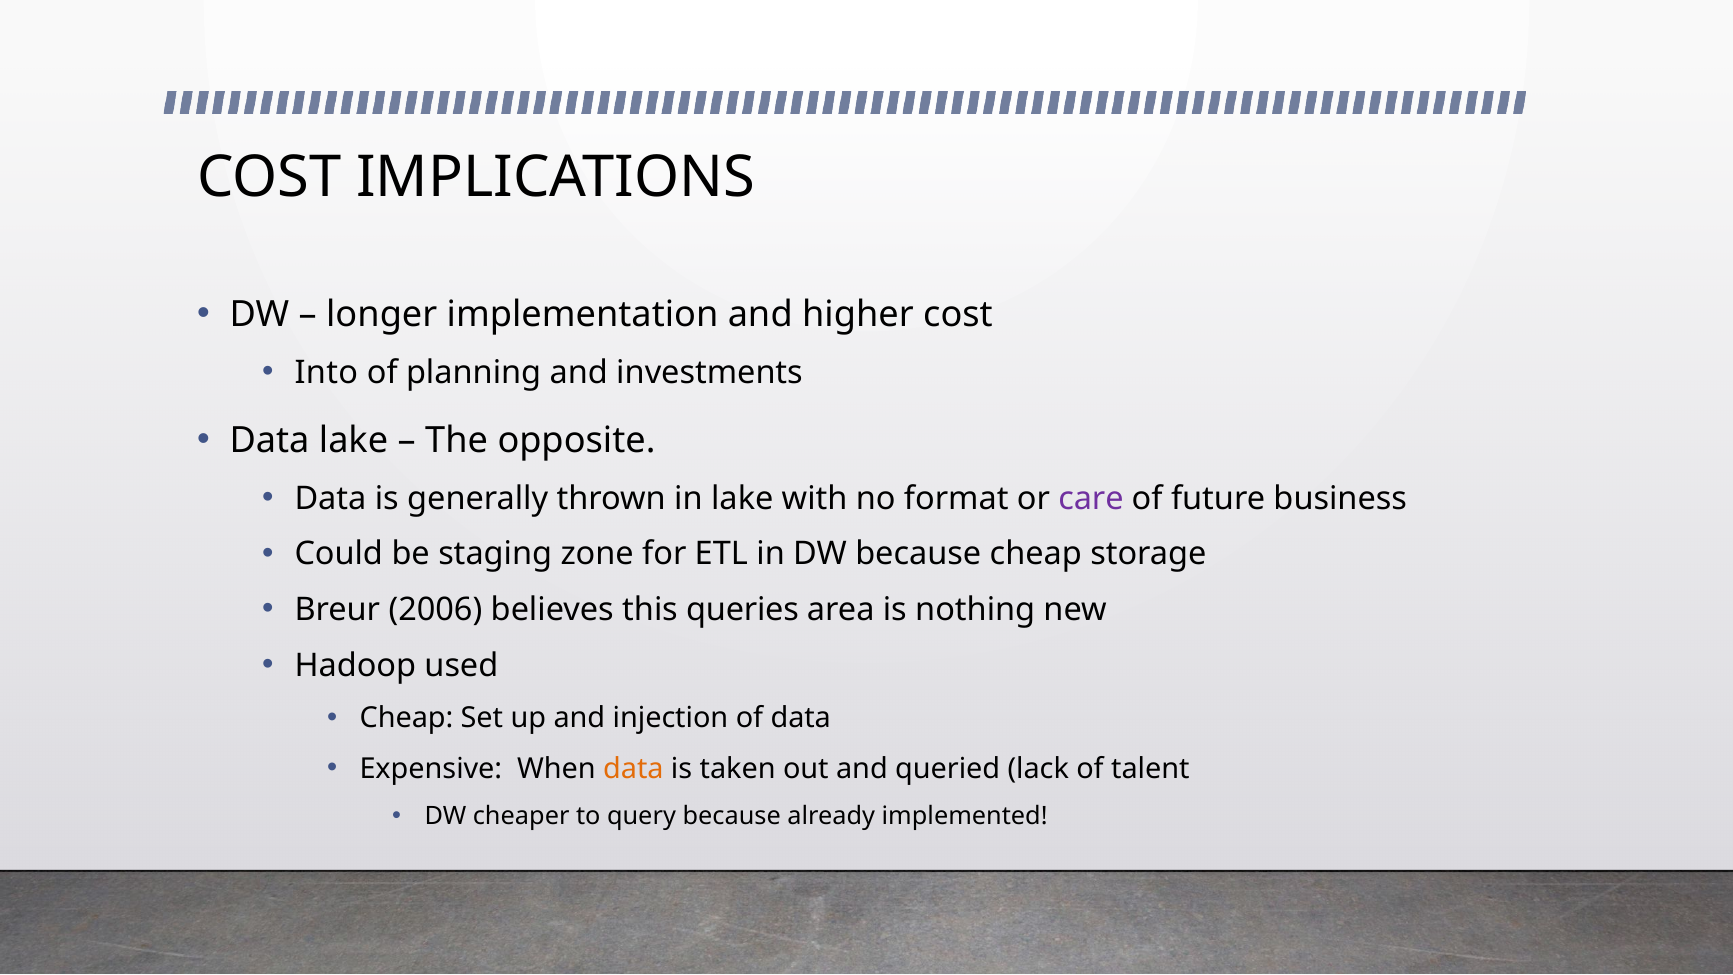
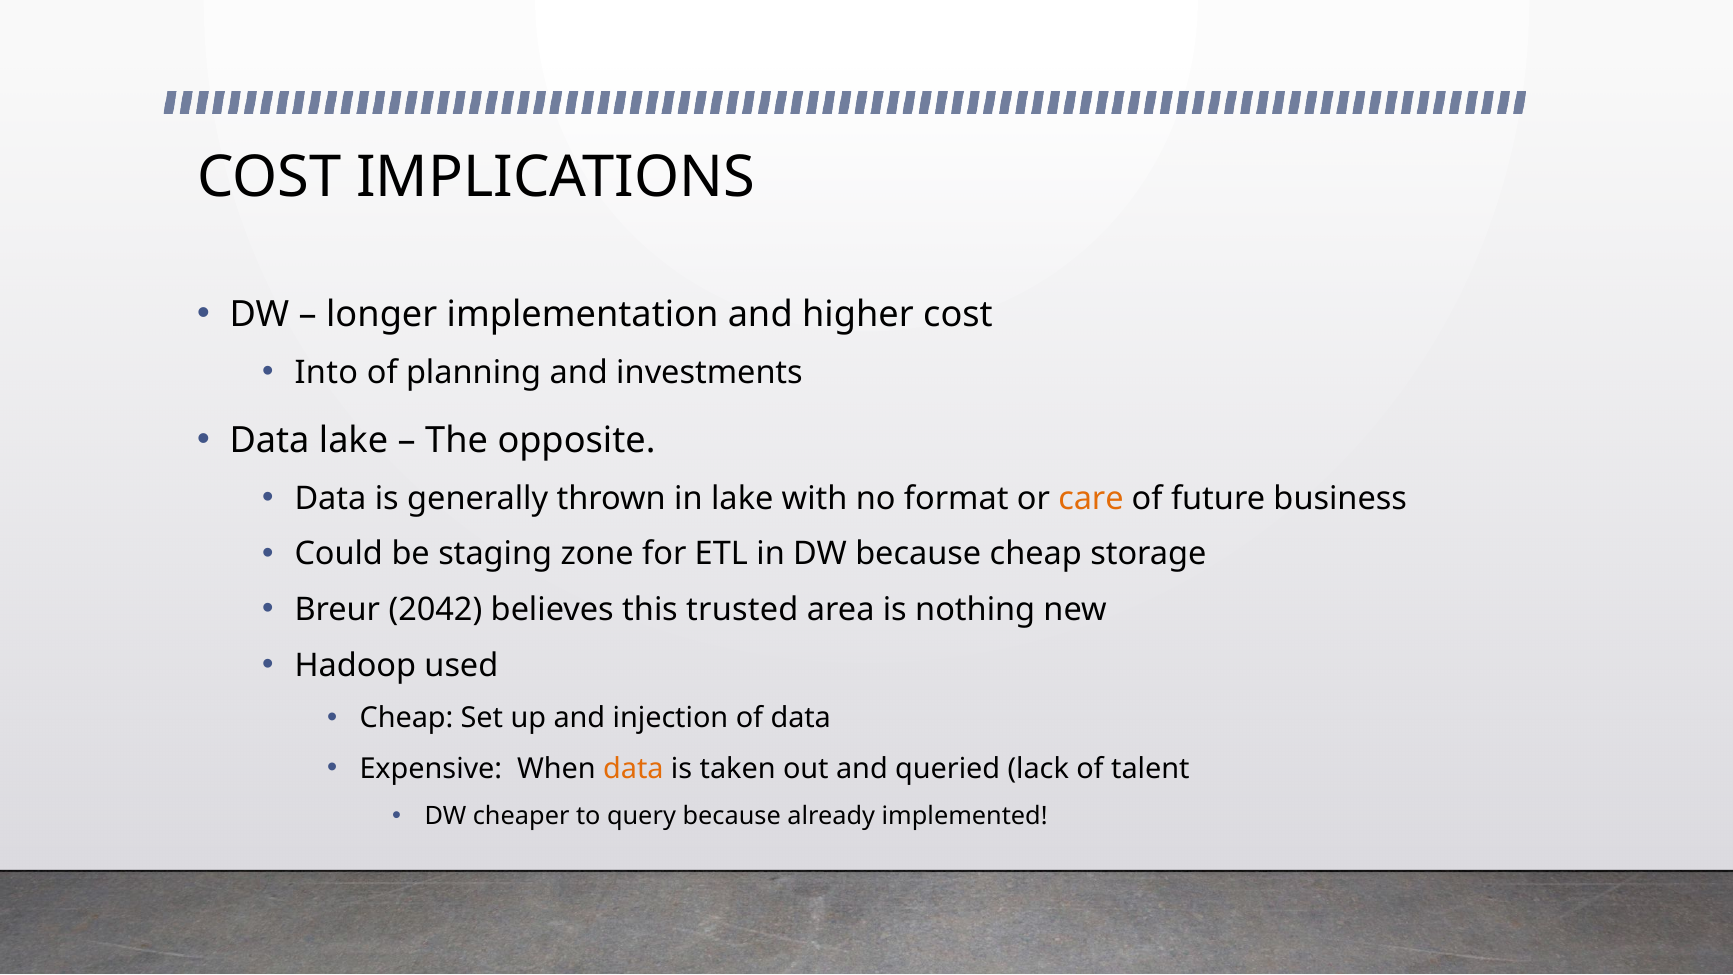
care colour: purple -> orange (1091, 498)
2006: 2006 -> 2042 (435, 610)
queries: queries -> trusted (742, 610)
